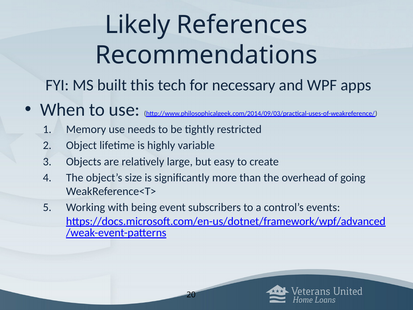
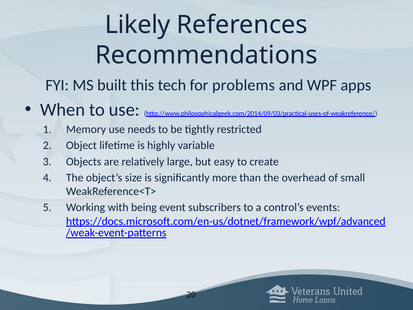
necessary: necessary -> problems (243, 85)
going: going -> small (353, 178)
